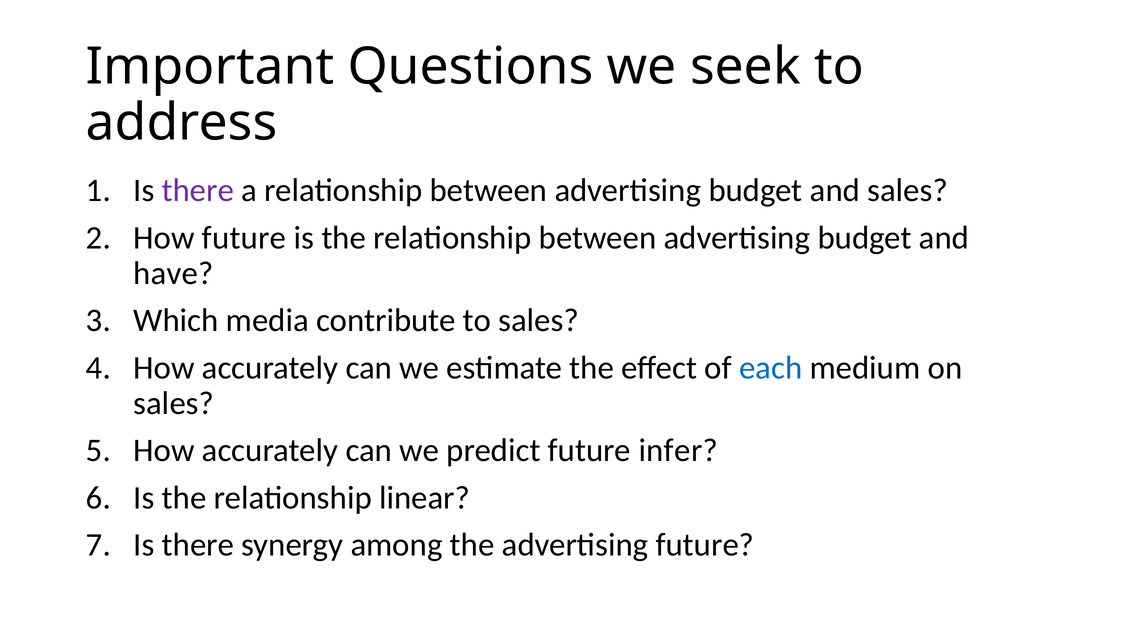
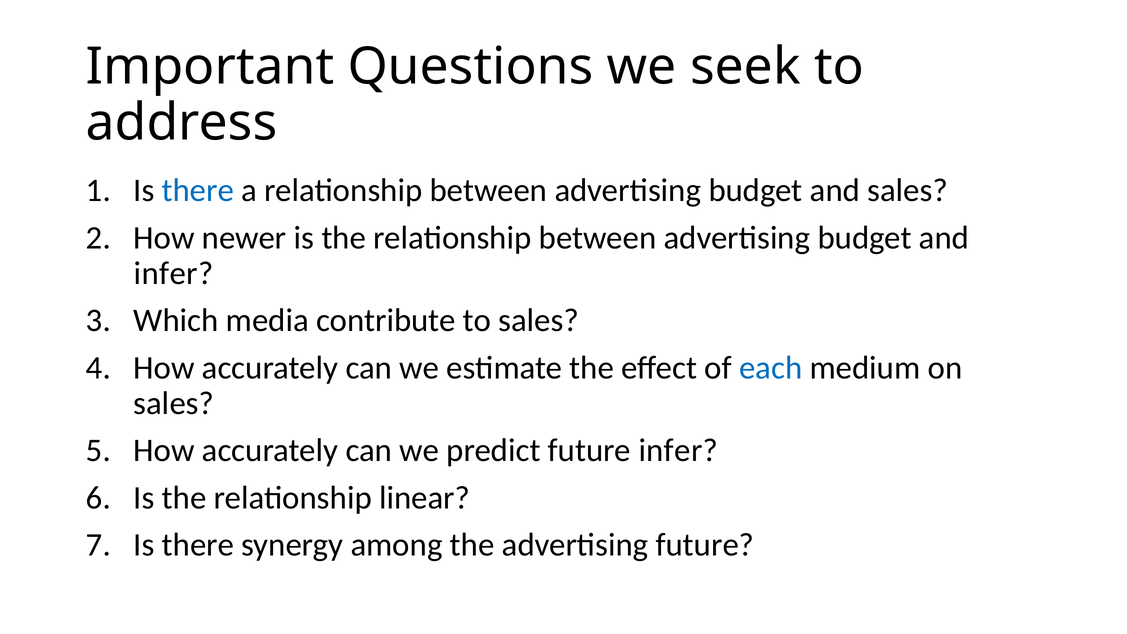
there colour: purple -> blue (198, 191)
How future: future -> newer (244, 238)
have: have -> infer (174, 273)
